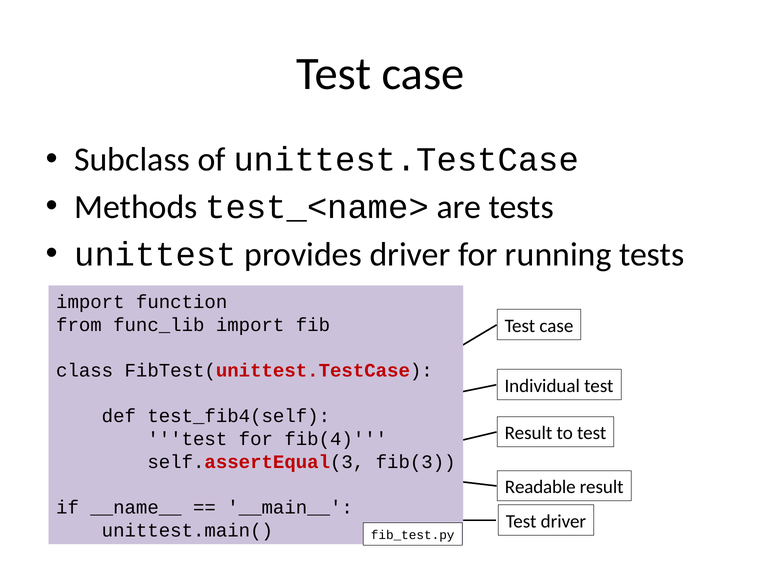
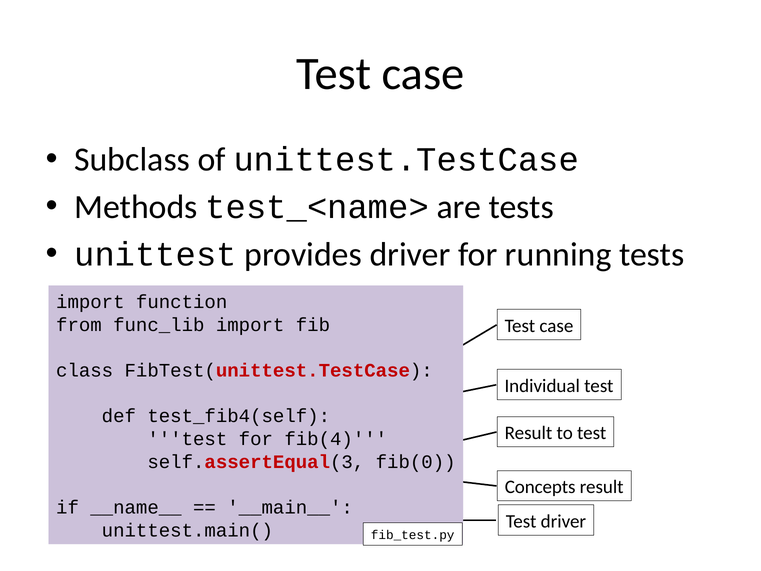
fib(3: fib(3 -> fib(0 (416, 462)
Readable: Readable -> Concepts (540, 487)
